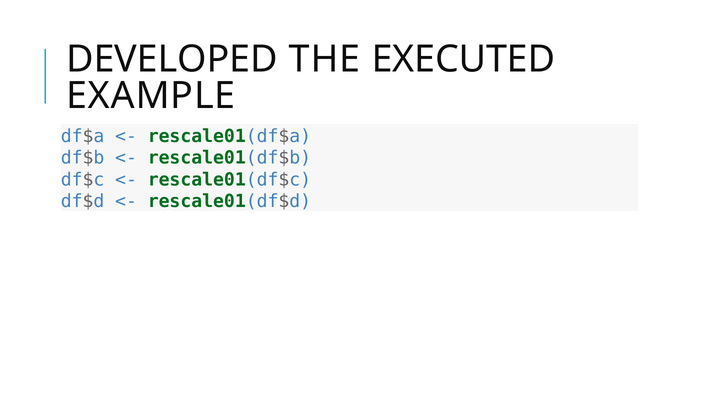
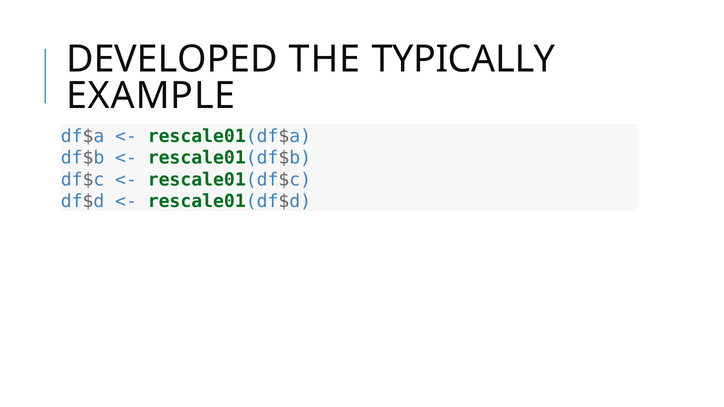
EXECUTED: EXECUTED -> TYPICALLY (463, 60)
